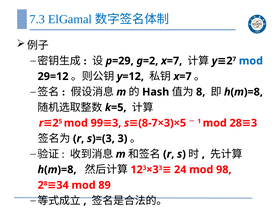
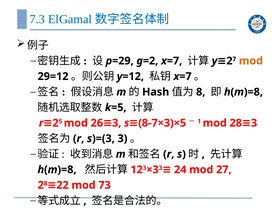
mod colour: blue -> orange (251, 61)
99: 99 -> 26 (97, 123)
98: 98 -> 27 (224, 170)
34: 34 -> 22 (63, 186)
89: 89 -> 73 (105, 186)
